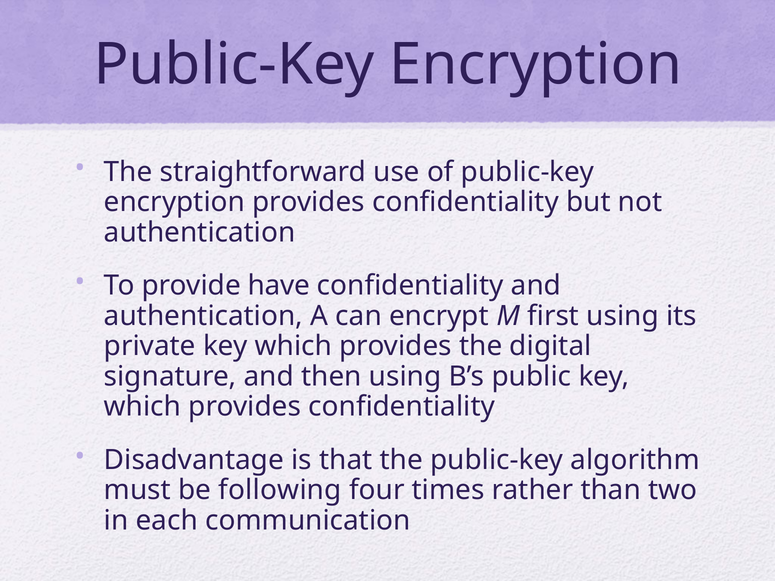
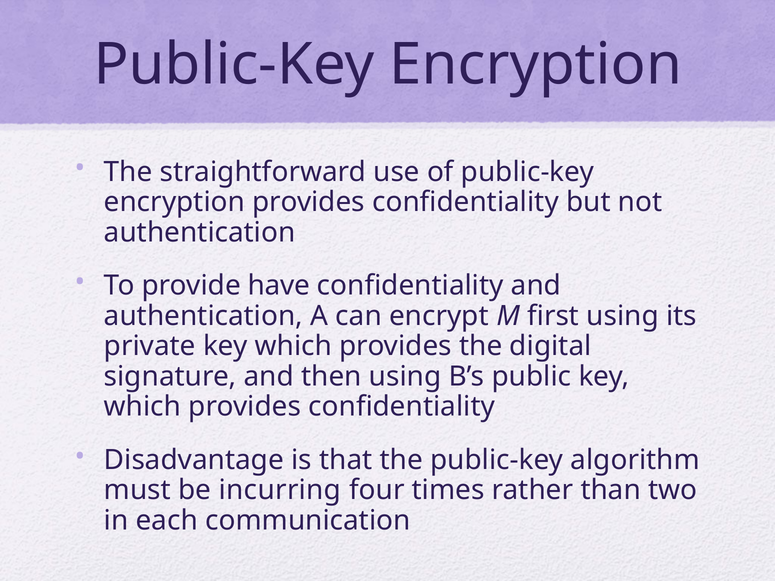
following: following -> incurring (280, 490)
